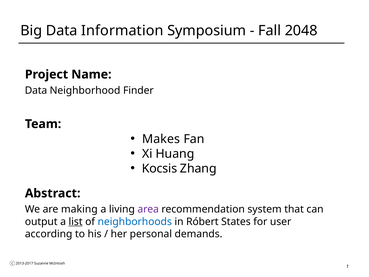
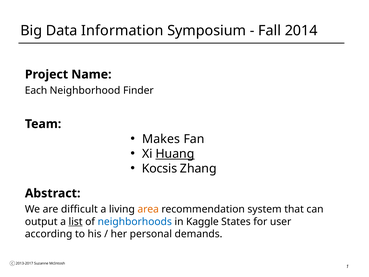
2048: 2048 -> 2014 (301, 31)
Data: Data -> Each (36, 90)
Huang underline: none -> present (175, 154)
making: making -> difficult (79, 209)
area colour: purple -> orange (148, 209)
Róbert: Róbert -> Kaggle (202, 221)
